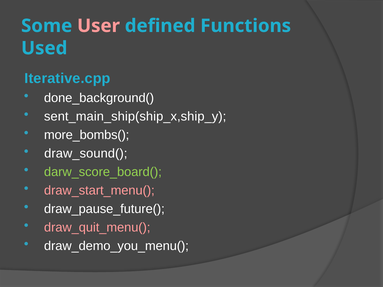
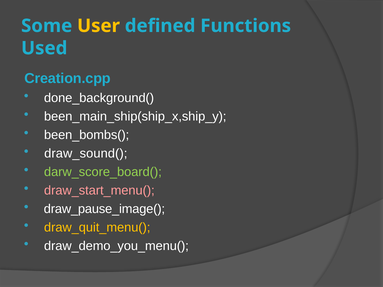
User colour: pink -> yellow (99, 26)
Iterative.cpp: Iterative.cpp -> Creation.cpp (68, 79)
sent_main_ship(ship_x,ship_y: sent_main_ship(ship_x,ship_y -> been_main_ship(ship_x,ship_y (135, 116)
more_bombs(: more_bombs( -> been_bombs( (87, 135)
draw_pause_future(: draw_pause_future( -> draw_pause_image( (104, 209)
draw_quit_menu( colour: pink -> yellow (97, 228)
